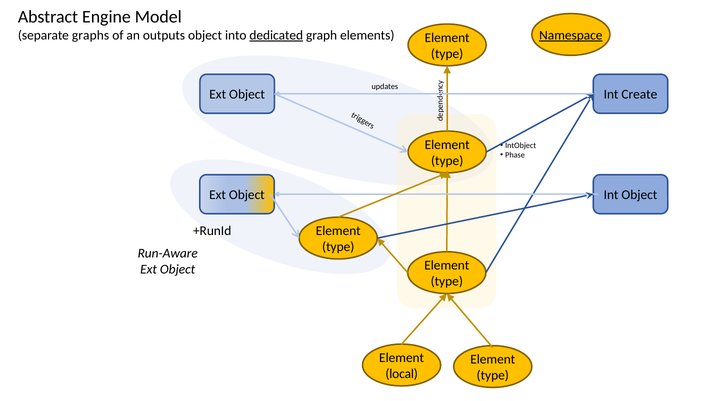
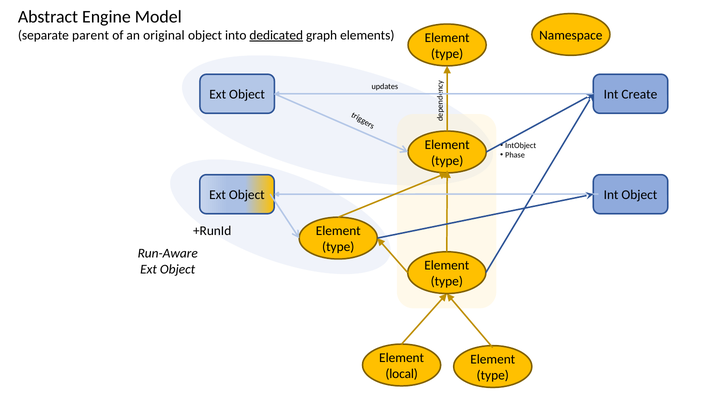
Namespace underline: present -> none (571, 35)
graphs: graphs -> parent (91, 35)
outputs: outputs -> original (164, 35)
